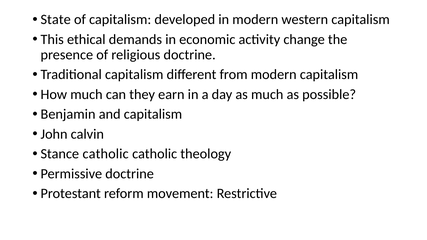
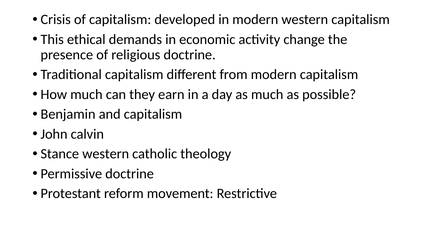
State: State -> Crisis (56, 20)
Stance catholic: catholic -> western (106, 154)
